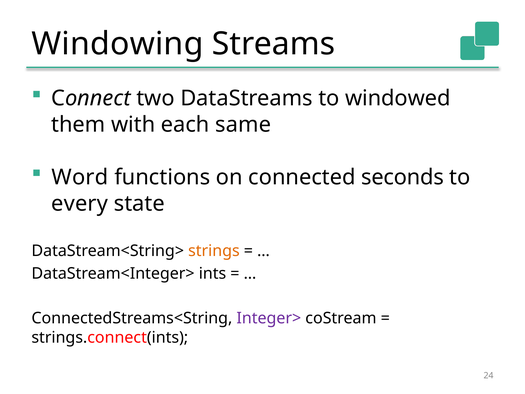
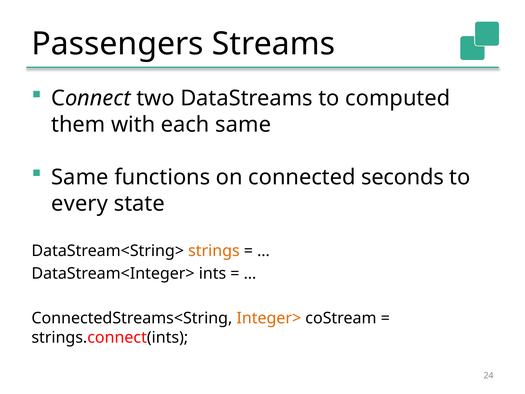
Windowing: Windowing -> Passengers (118, 44)
windowed: windowed -> computed (398, 98)
Word: Word -> Same (80, 177)
Integer> colour: purple -> orange (269, 318)
